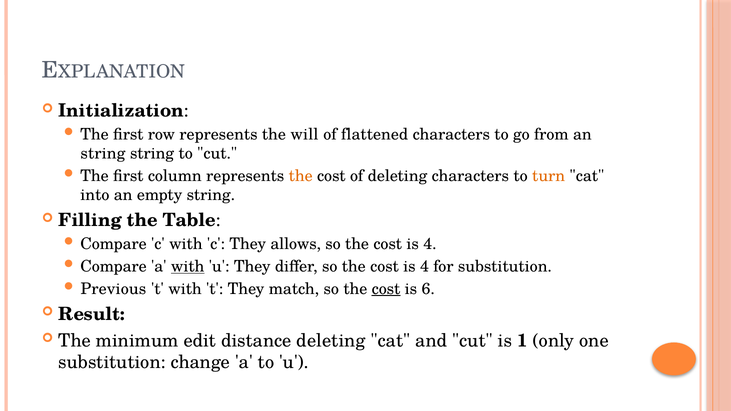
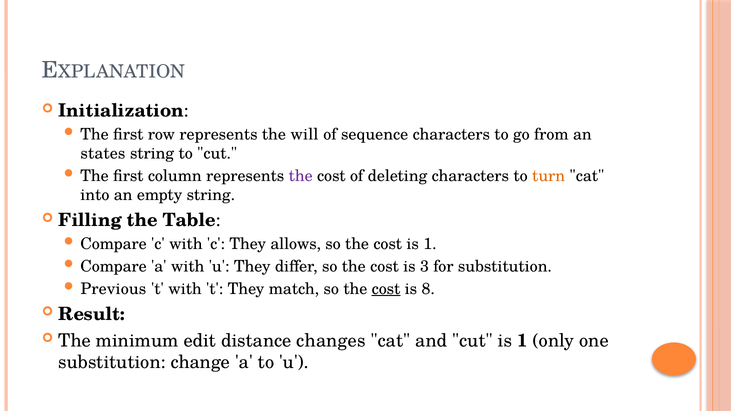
flattened: flattened -> sequence (375, 134)
string: string -> states (103, 154)
the colour: orange -> purple (301, 176)
4: 4 -> 1 (430, 244)
with underline: present -> none (188, 267)
4: 4 -> 3 (425, 267)
6: 6 -> 8 (428, 289)
distance deleting: deleting -> changes (331, 341)
